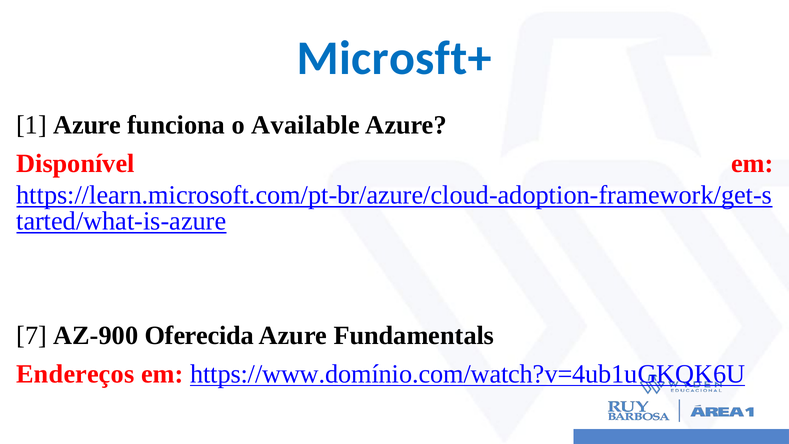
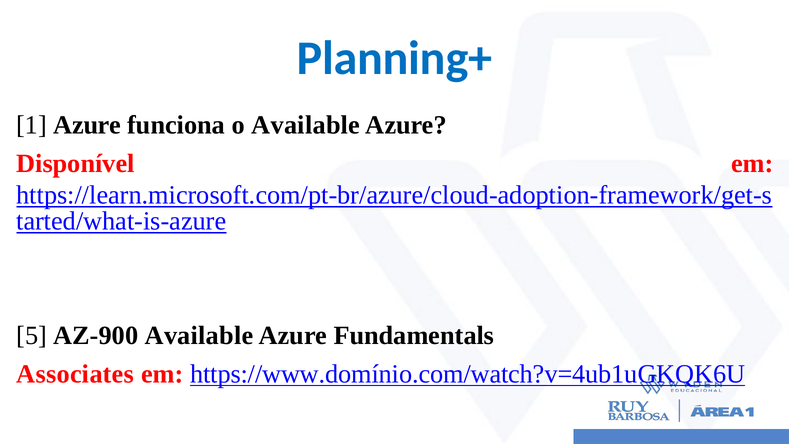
Microsft+: Microsft+ -> Planning+ (394, 58)
7: 7 -> 5 (32, 336)
AZ-900 Oferecida: Oferecida -> Available (199, 336)
Endereços: Endereços -> Associates (75, 374)
